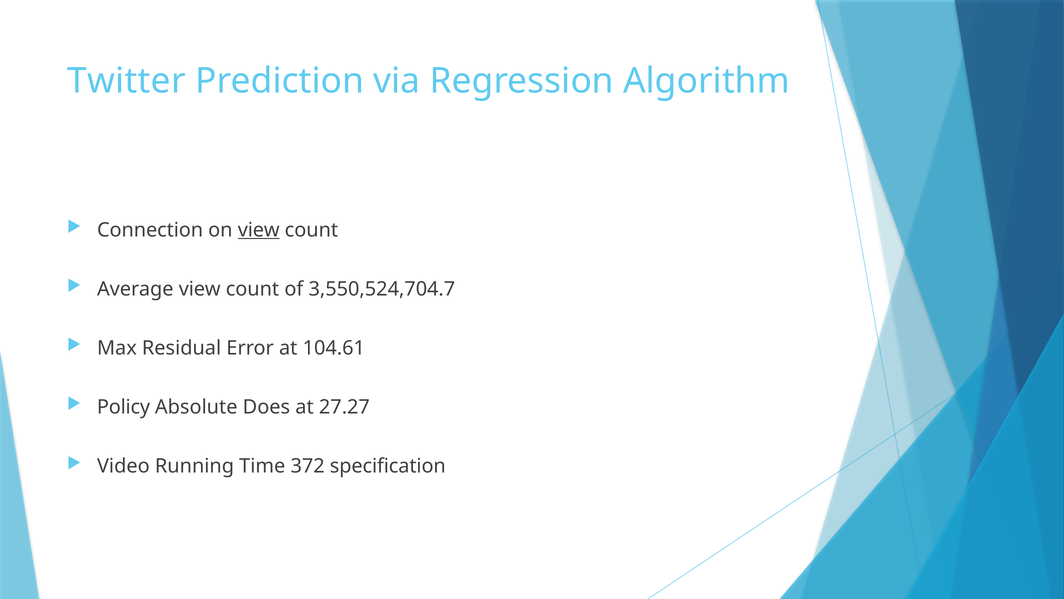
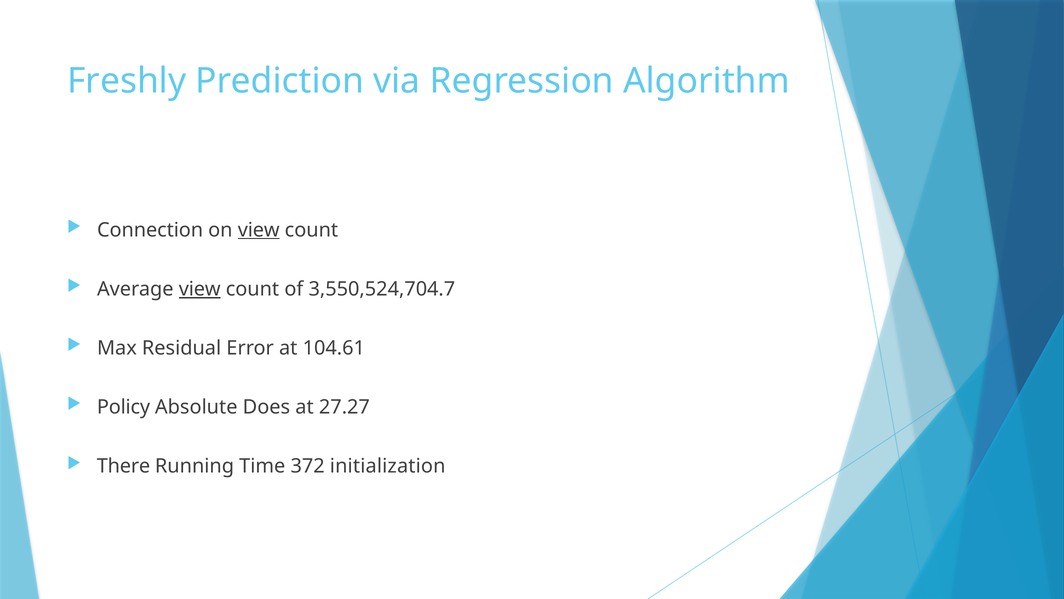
Twitter: Twitter -> Freshly (127, 81)
view underline: none -> present (200, 289)
Video: Video -> There (123, 466)
specification: specification -> initialization (388, 466)
